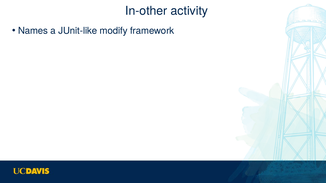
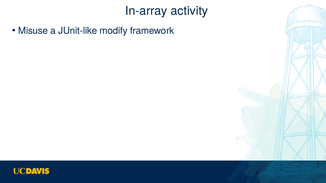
In-other: In-other -> In-array (146, 11)
Names: Names -> Misuse (33, 31)
